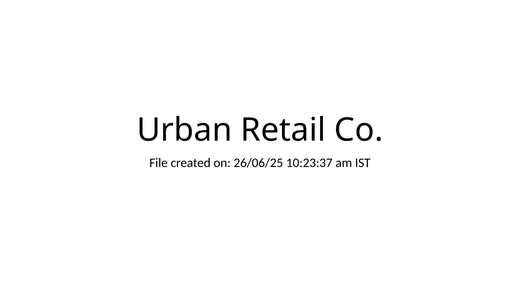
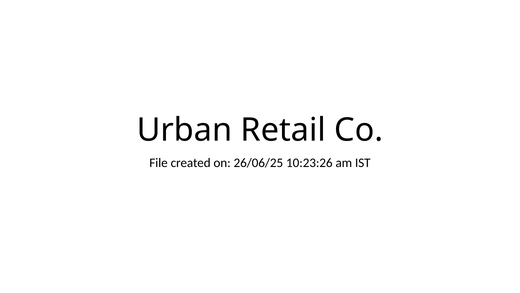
10:23:37: 10:23:37 -> 10:23:26 (309, 163)
